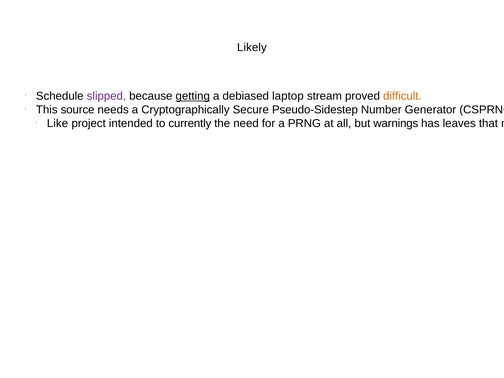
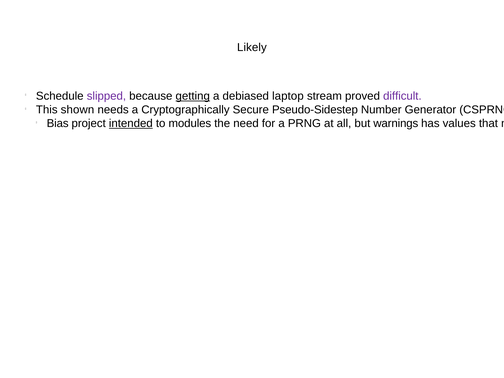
difficult colour: orange -> purple (402, 96)
source: source -> shown (77, 110)
Like: Like -> Bias (58, 124)
intended underline: none -> present (131, 124)
currently: currently -> modules (190, 124)
leaves: leaves -> values (459, 124)
